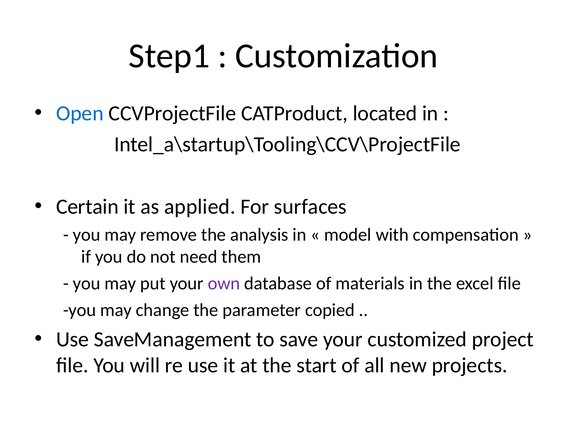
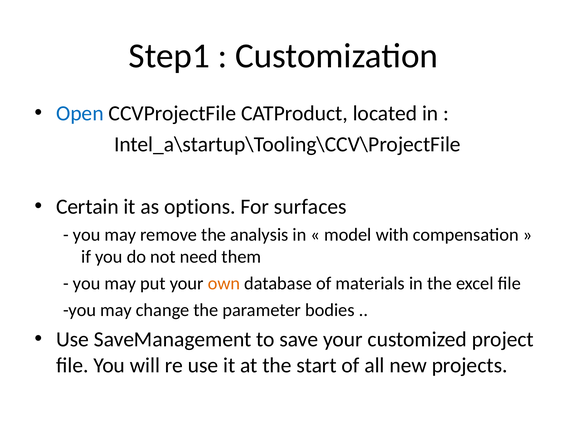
applied: applied -> options (200, 206)
own colour: purple -> orange (224, 283)
copied: copied -> bodies (330, 309)
